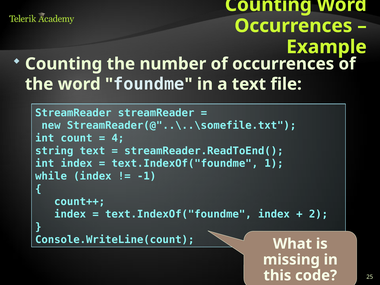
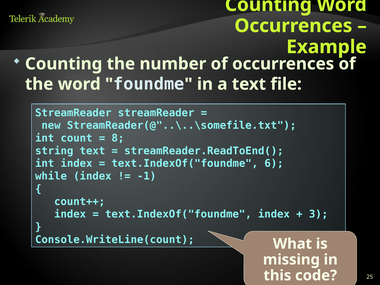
4: 4 -> 8 (118, 138)
1: 1 -> 6 (274, 164)
2: 2 -> 3 (318, 214)
